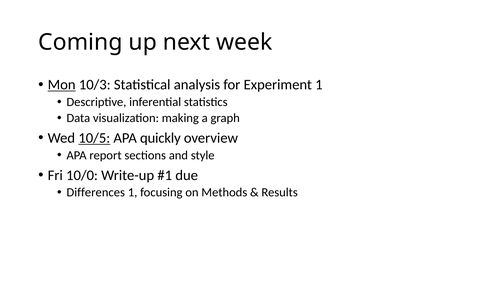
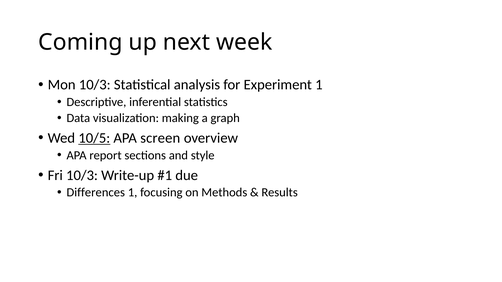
Mon underline: present -> none (62, 85)
quickly: quickly -> screen (160, 138)
Fri 10/0: 10/0 -> 10/3 (82, 175)
